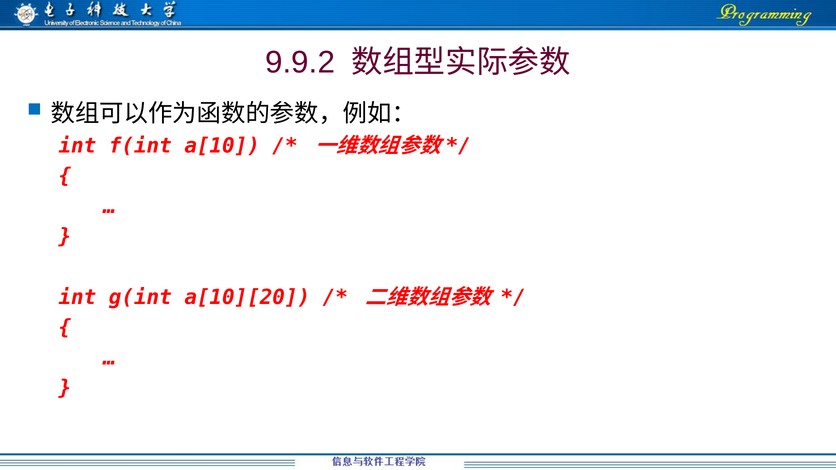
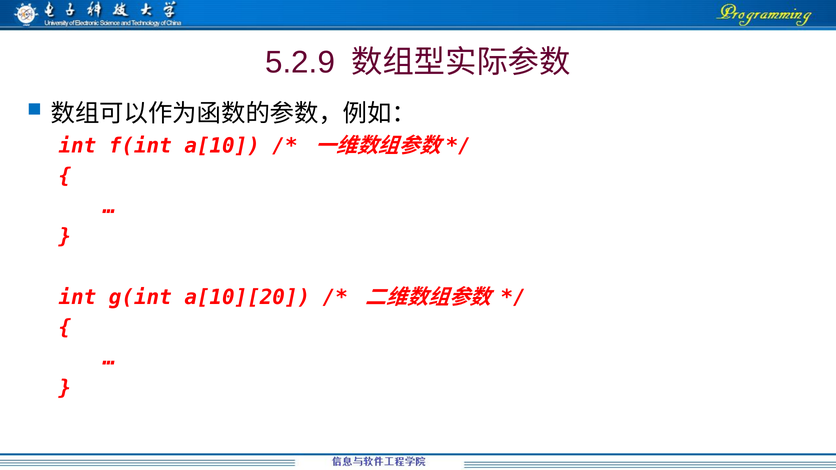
9.9.2: 9.9.2 -> 5.2.9 (300, 62)
